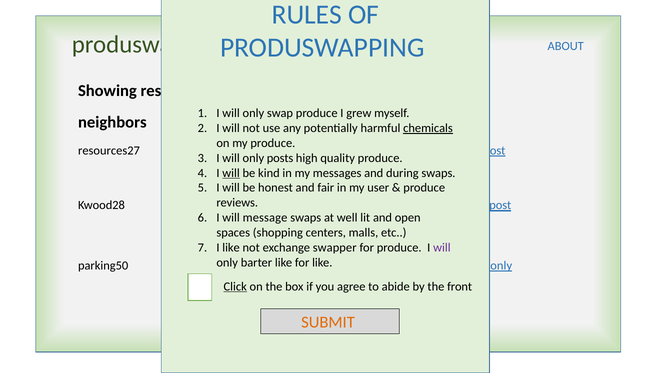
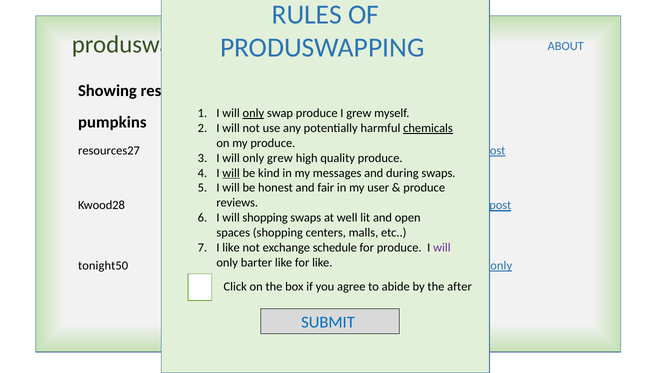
only underline: none -> present (253, 113)
neighbors: neighbors -> pumpkins (112, 122)
only posts: posts -> grew (280, 158)
will message: message -> shopping (265, 218)
swapper: swapper -> schedule (335, 248)
parking50: parking50 -> tonight50 (103, 266)
Click underline: present -> none (235, 287)
front: front -> after (460, 287)
SUBMIT colour: orange -> blue (328, 323)
